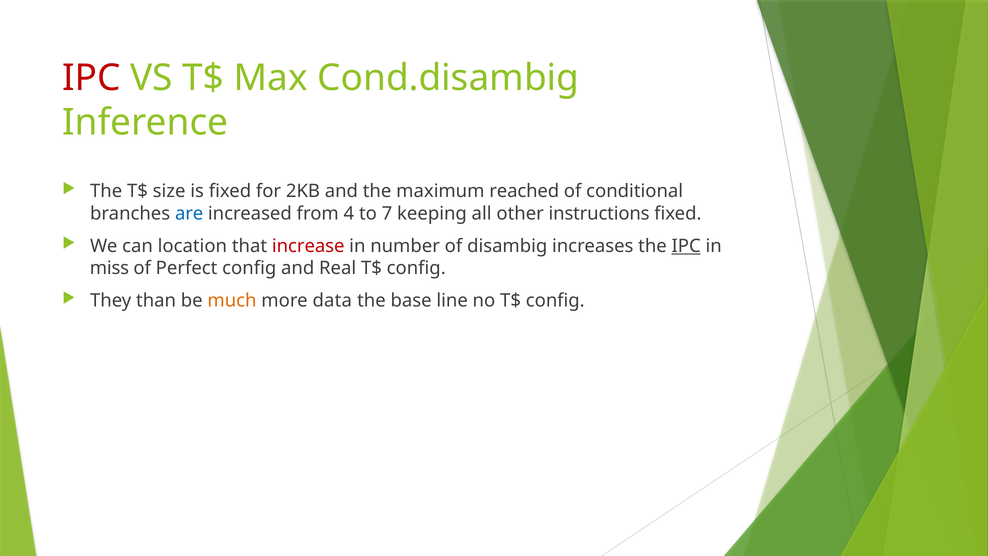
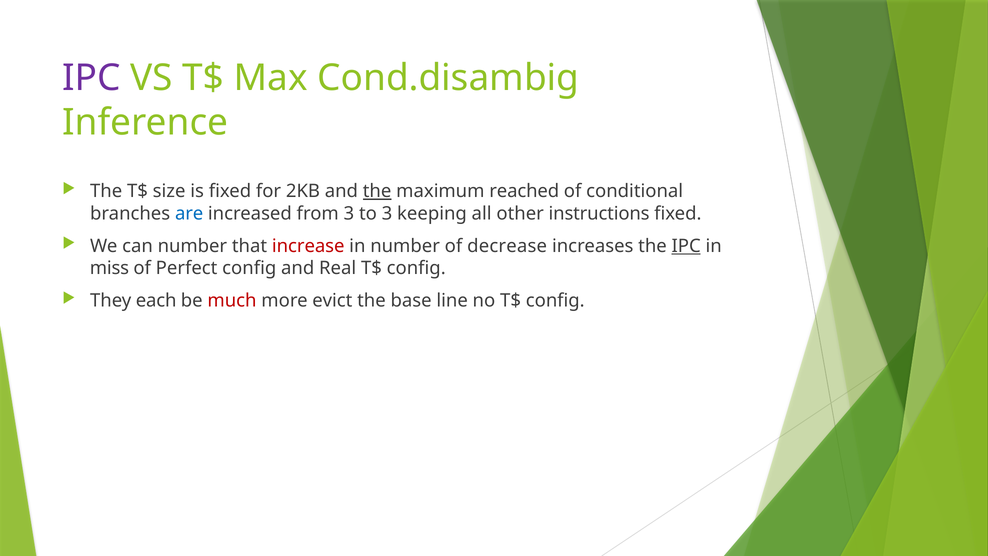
IPC colour: red -> purple (91, 78)
the underline: none -> present (377, 191)
from 4: 4 -> 3 (349, 213)
to 7: 7 -> 3 (387, 213)
can location: location -> number (192, 246)
disambig: disambig -> decrease (507, 246)
than: than -> each (156, 301)
much colour: orange -> red (232, 301)
data: data -> evict (332, 301)
